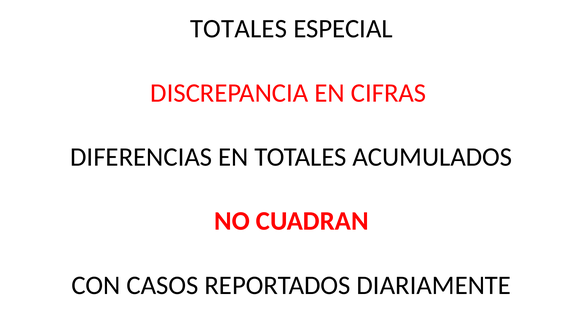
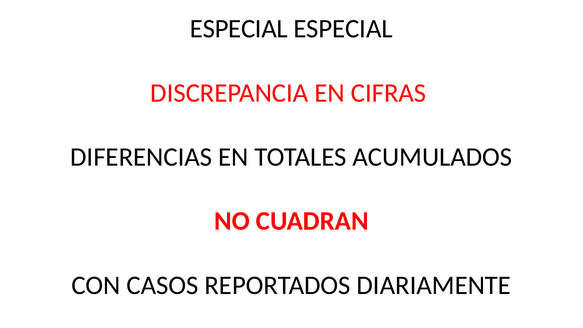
TOTALES: TOTALES -> ESPECIAL (239, 29)
